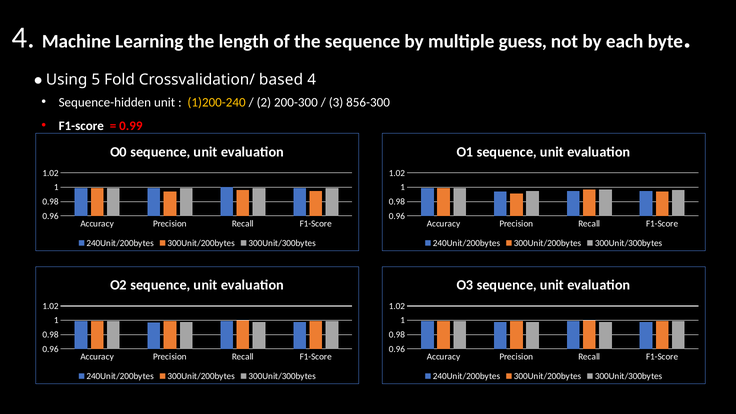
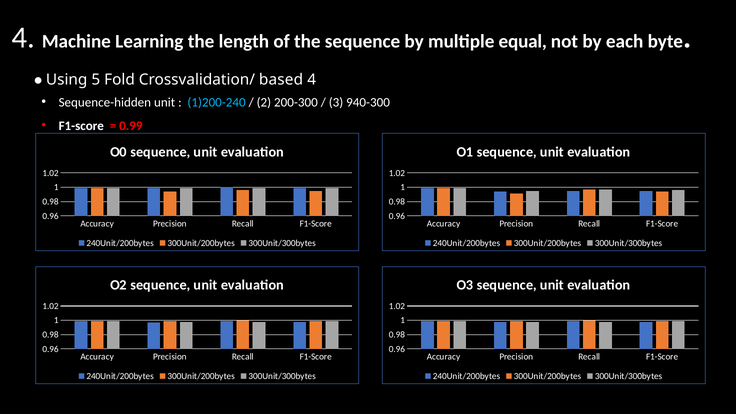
guess: guess -> equal (523, 42)
1)200-240 colour: yellow -> light blue (217, 102)
856-300: 856-300 -> 940-300 (368, 102)
